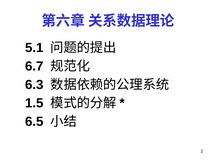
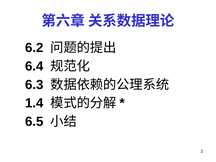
5.1: 5.1 -> 6.2 (34, 48)
6.7: 6.7 -> 6.4 (34, 66)
1.5: 1.5 -> 1.4 (34, 103)
